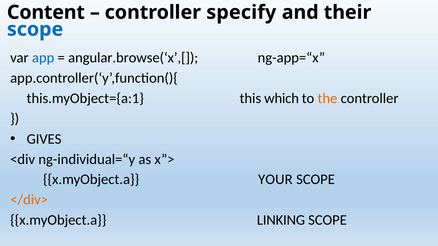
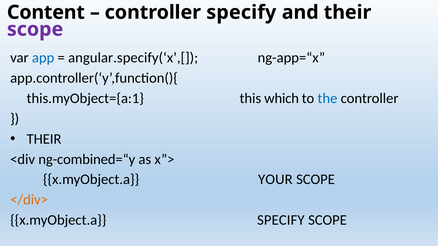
scope colour: blue -> purple (35, 29)
angular.browse(‘x’,[: angular.browse(‘x’,[ -> angular.specify(‘x’,[ (133, 58)
the colour: orange -> blue (327, 98)
GIVES: GIVES -> THEIR (44, 139)
ng-individual=“y: ng-individual=“y -> ng-combined=“y (87, 159)
x.myObject.a LINKING: LINKING -> SPECIFY (281, 220)
